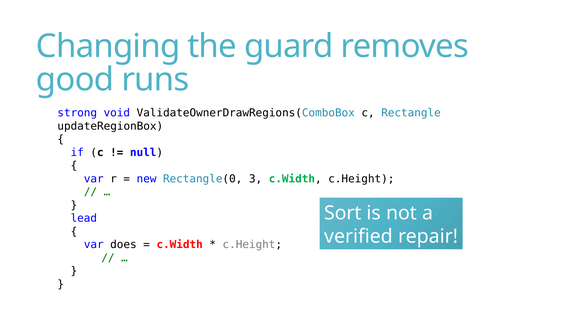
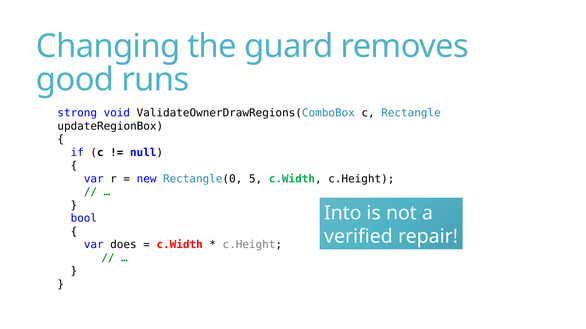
3: 3 -> 5 (256, 179)
Sort: Sort -> Into (343, 214)
lead: lead -> bool (84, 219)
